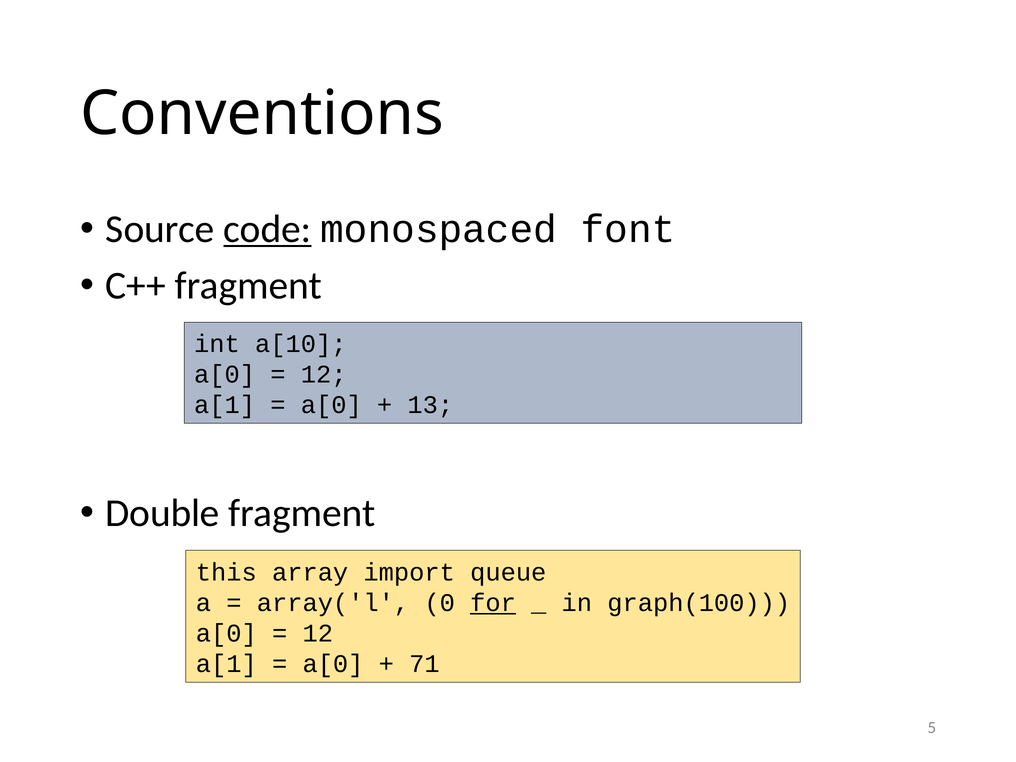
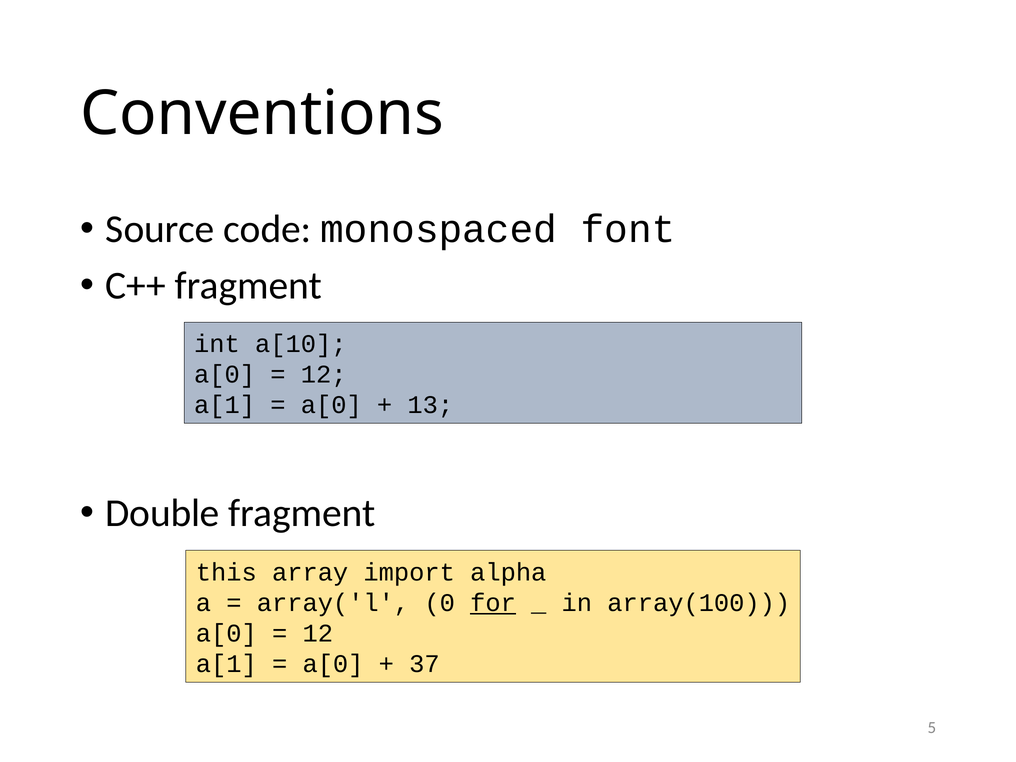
code underline: present -> none (267, 229)
queue: queue -> alpha (508, 572)
graph(100: graph(100 -> array(100 (699, 603)
71: 71 -> 37 (424, 664)
